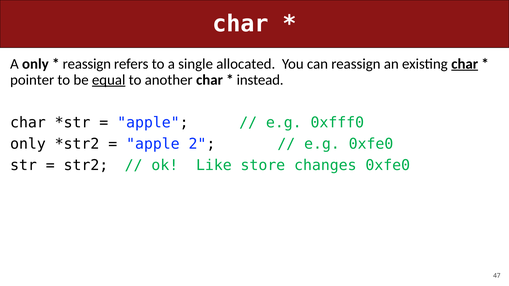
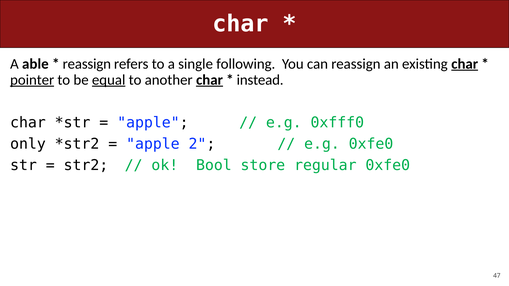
A only: only -> able (35, 64)
allocated: allocated -> following (246, 64)
pointer underline: none -> present (32, 80)
char underline: none -> present (210, 80)
Like: Like -> Bool (214, 165)
changes: changes -> regular (325, 165)
